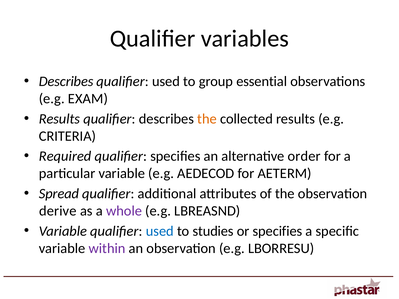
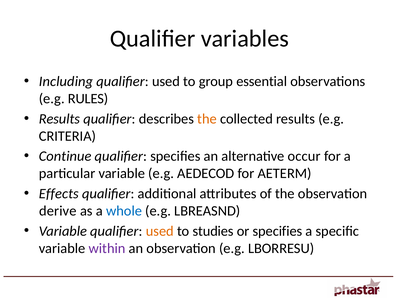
Describes: Describes -> Including (66, 81)
EXAM: EXAM -> RULES (88, 99)
Required: Required -> Continue (65, 156)
order: order -> occur (304, 156)
Spread: Spread -> Effects (59, 194)
whole colour: purple -> blue (124, 211)
used colour: blue -> orange (160, 231)
